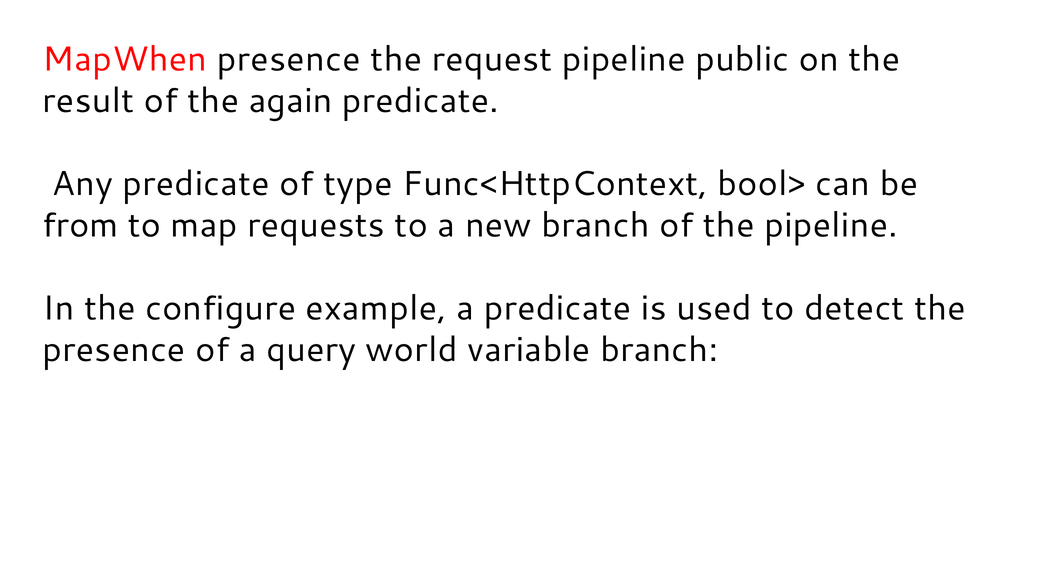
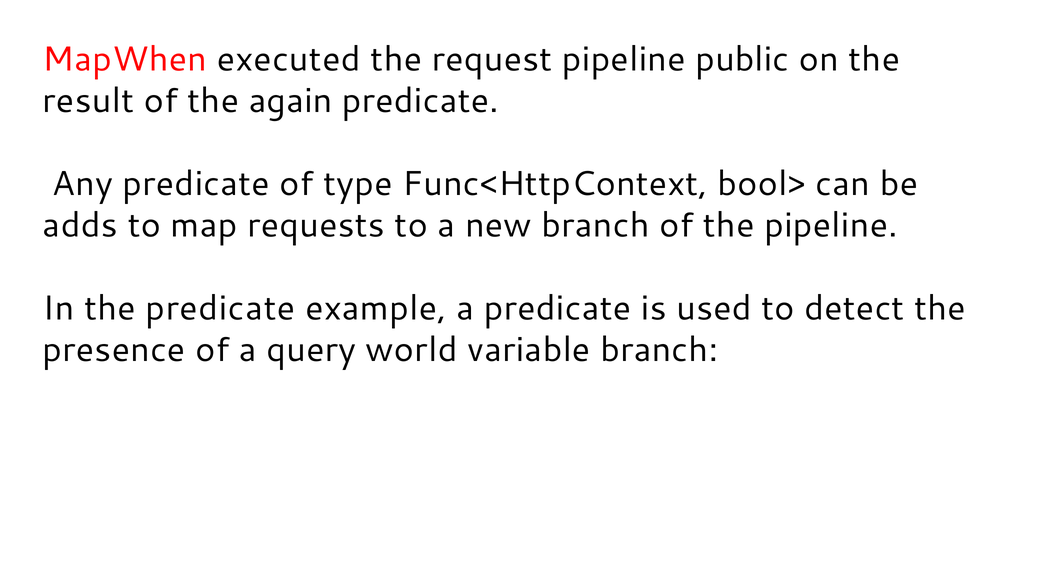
MapWhen presence: presence -> executed (289, 60)
from: from -> adds (80, 226)
the configure: configure -> predicate (220, 309)
